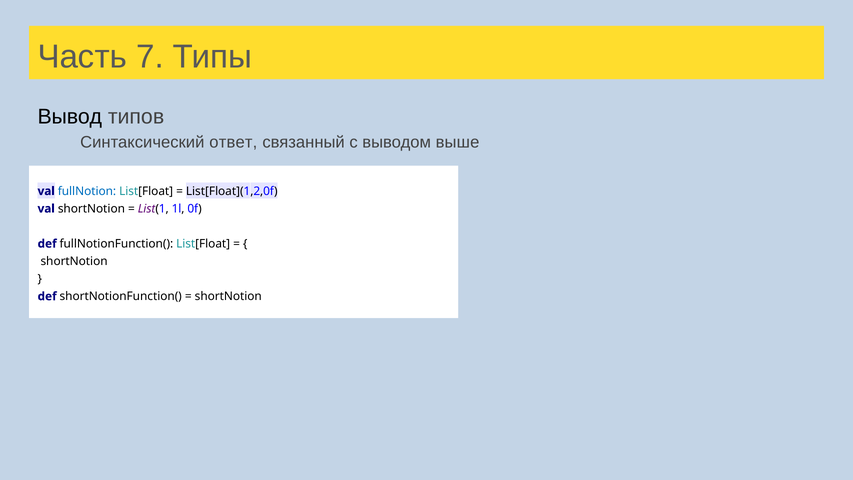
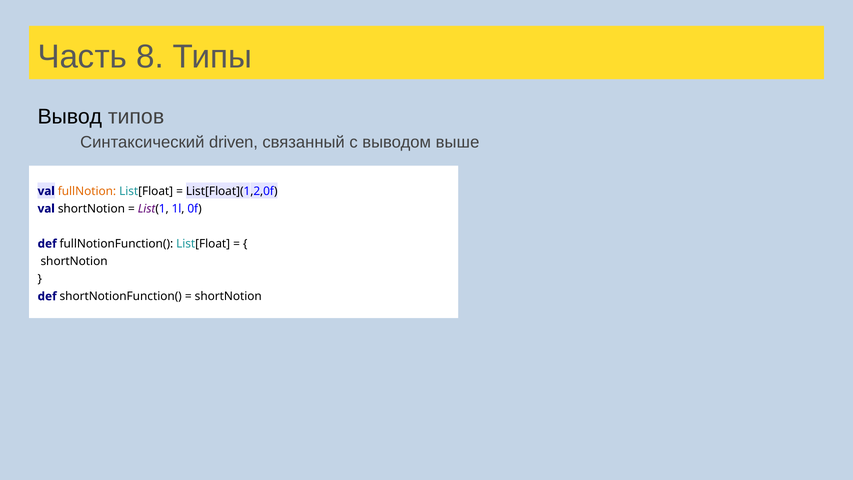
7: 7 -> 8 (150, 57)
ответ: ответ -> driven (233, 142)
fullNotion colour: blue -> orange (87, 191)
